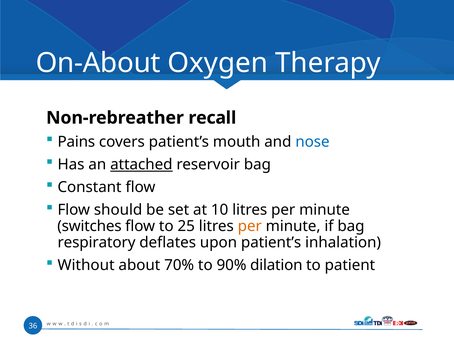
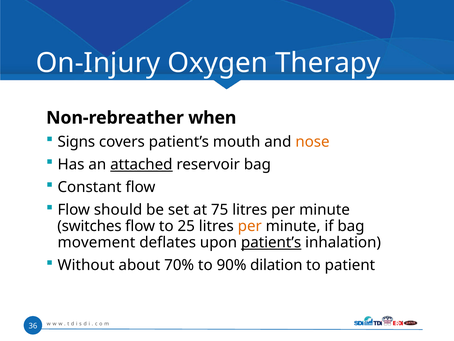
On-About: On-About -> On-Injury (98, 63)
recall: recall -> when (212, 118)
Pains: Pains -> Signs (76, 142)
nose colour: blue -> orange (312, 142)
10: 10 -> 75 (220, 210)
respiratory: respiratory -> movement (96, 242)
patient’s underline: none -> present (271, 242)
